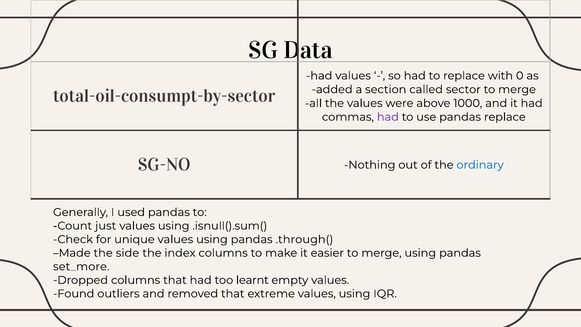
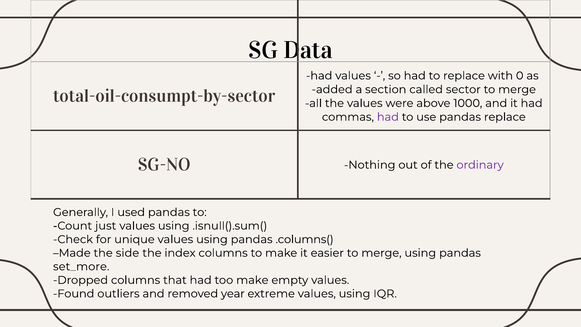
ordinary colour: blue -> purple (480, 165)
.through(: .through( -> .columns( (305, 239)
too learnt: learnt -> make (252, 280)
removed that: that -> year (233, 294)
